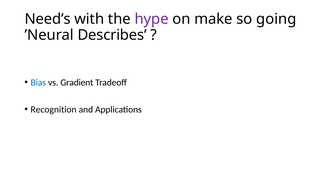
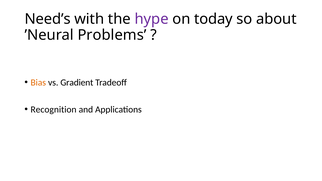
make: make -> today (214, 19)
going: going -> about (276, 19)
Describes: Describes -> Problems (112, 35)
Bias colour: blue -> orange (38, 83)
